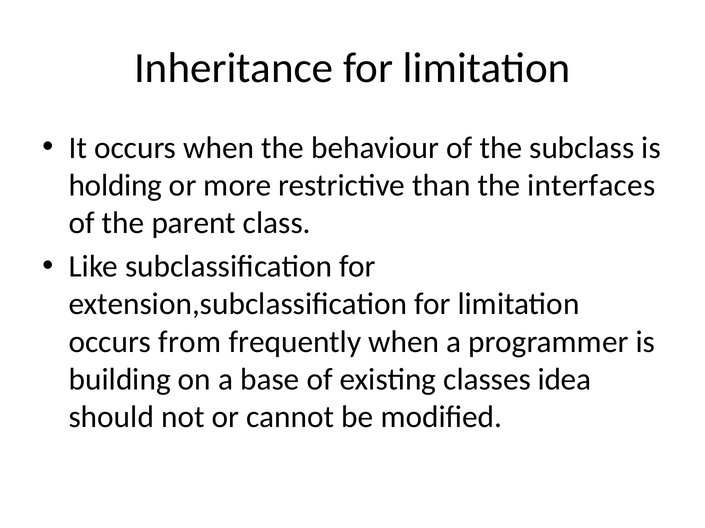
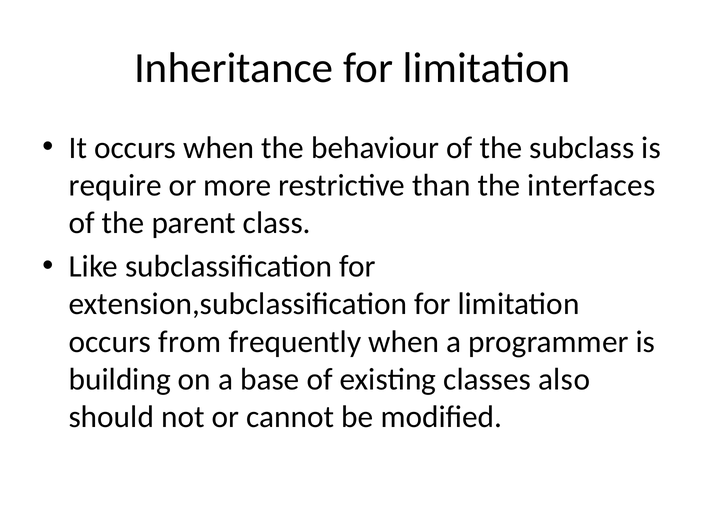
holding: holding -> require (115, 186)
idea: idea -> also (564, 380)
